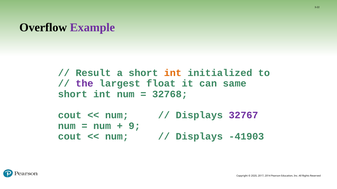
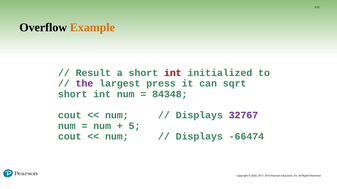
Example colour: purple -> orange (92, 27)
int colour: orange -> red (173, 73)
float: float -> press (161, 84)
same: same -> sqrt (235, 84)
32768: 32768 -> 84348 (170, 94)
9: 9 -> 5 (135, 126)
-41903: -41903 -> -66474 (246, 137)
